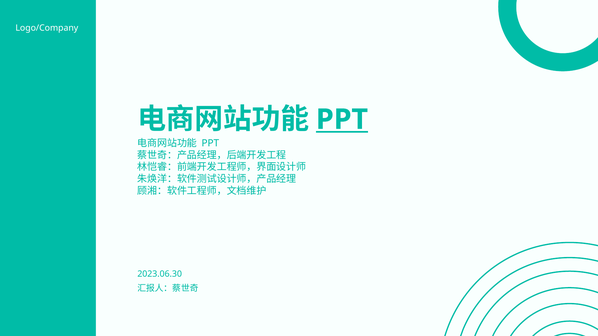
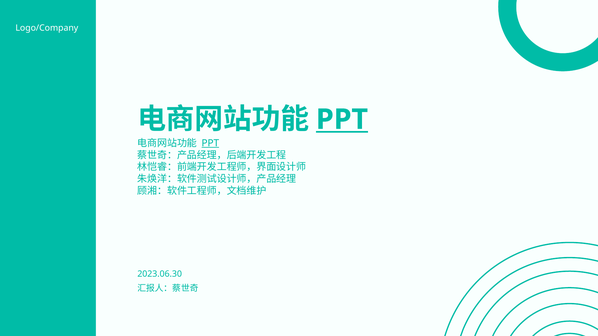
PPT underline: none -> present (210, 143)
